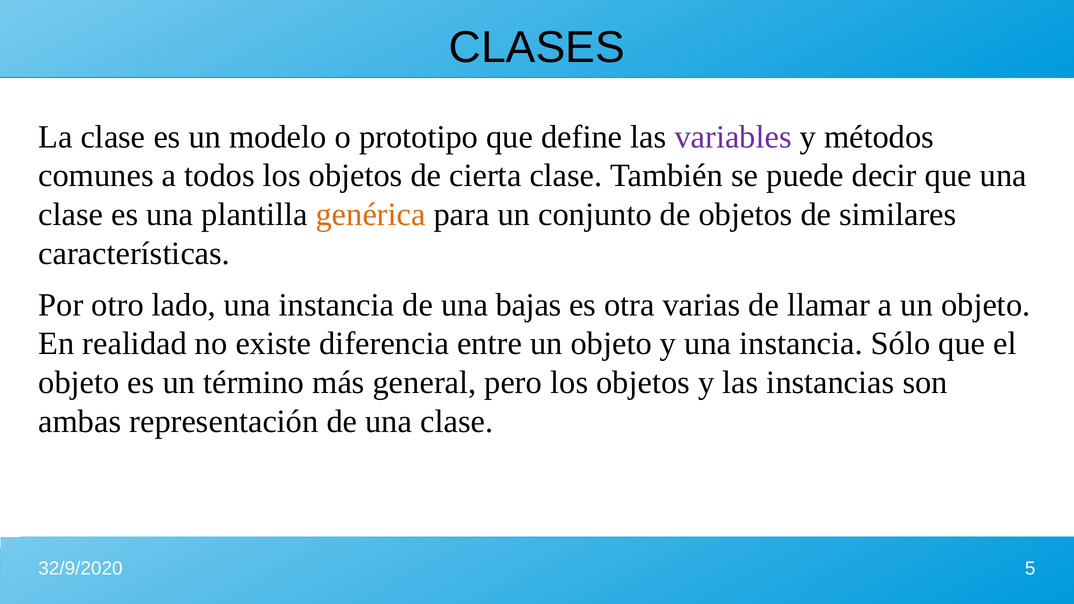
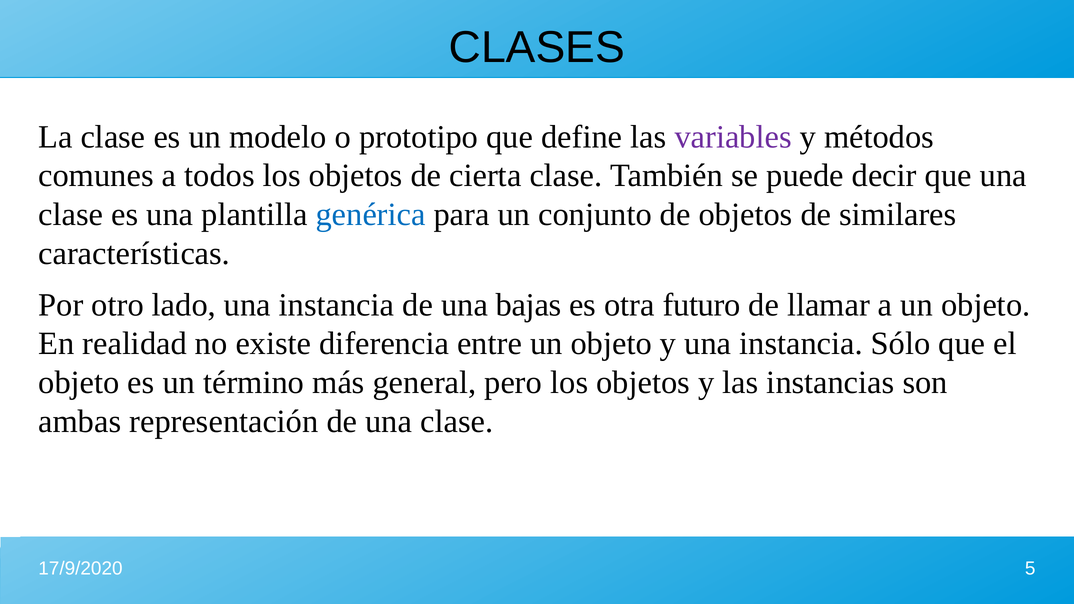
genérica colour: orange -> blue (371, 215)
varias: varias -> futuro (702, 305)
32/9/2020: 32/9/2020 -> 17/9/2020 (80, 569)
